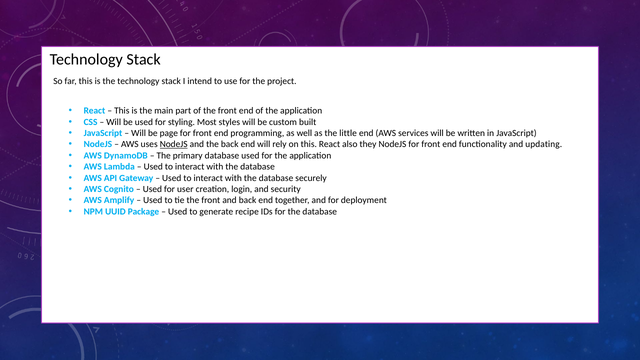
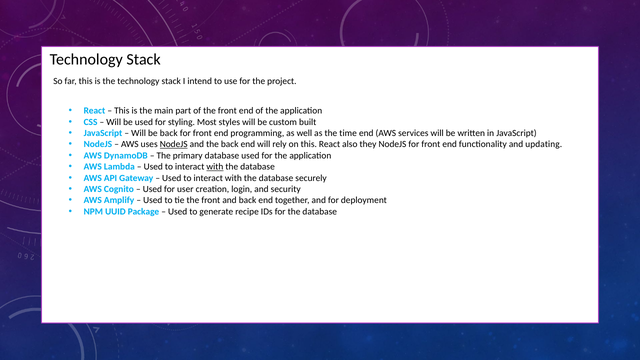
be page: page -> back (169, 133)
little: little -> time (348, 133)
with underline: none -> present (215, 167)
